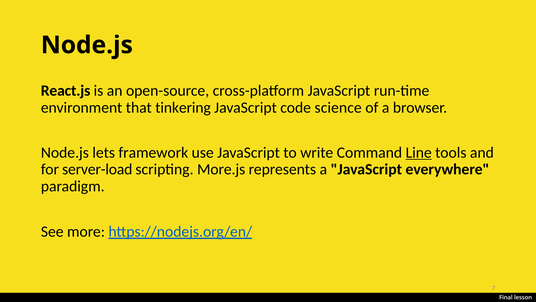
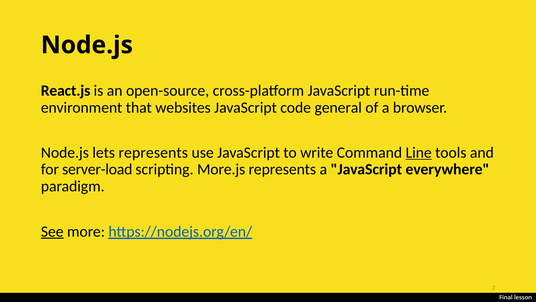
tinkering: tinkering -> websites (183, 107)
science: science -> general (338, 107)
lets framework: framework -> represents (153, 152)
See underline: none -> present (52, 231)
